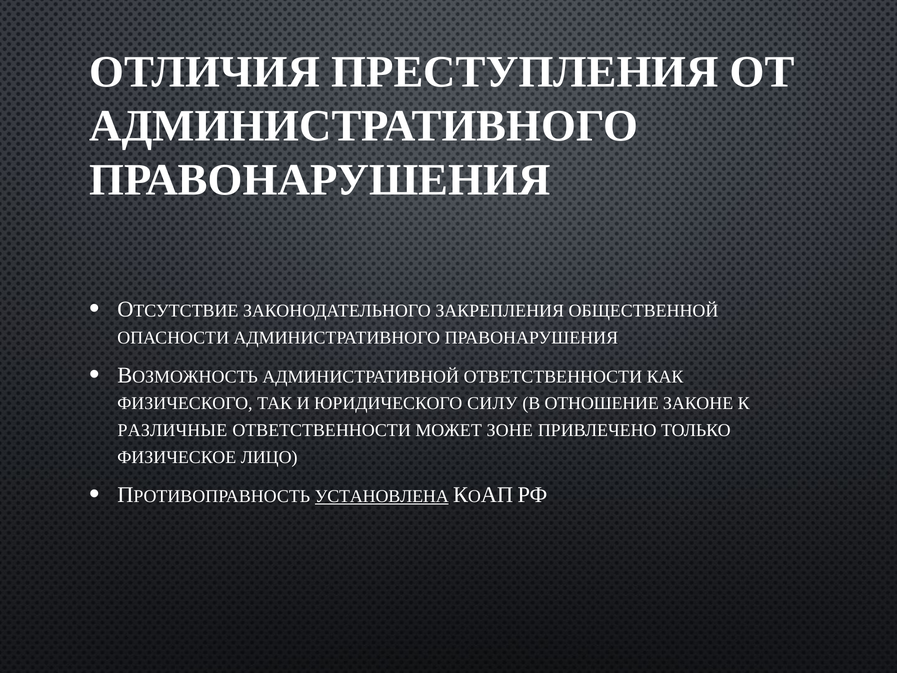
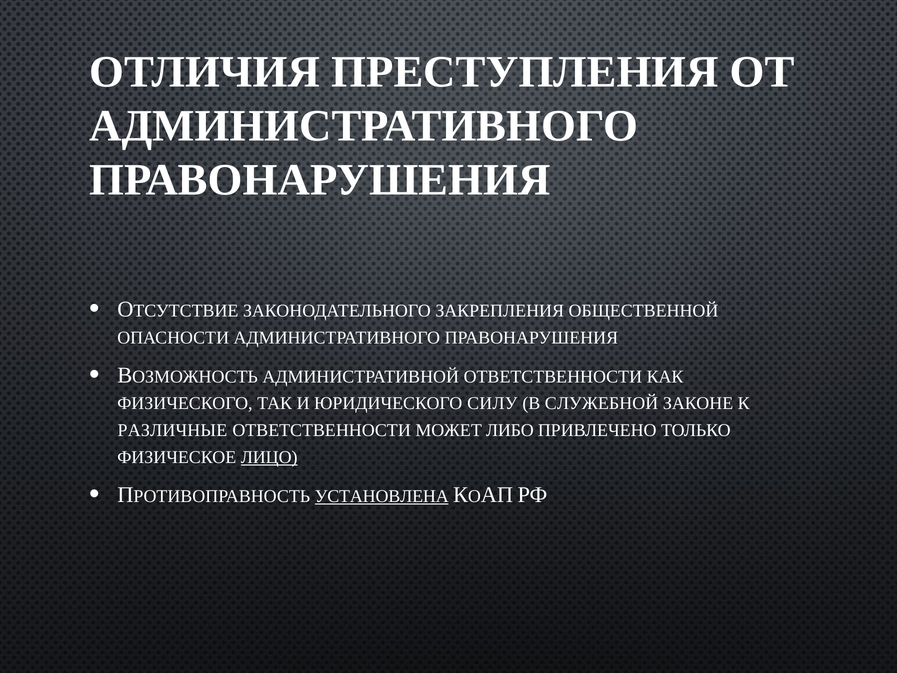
ОТНОШЕНИЕ: ОТНОШЕНИЕ -> СЛУЖЕБНОЙ (602, 403)
ЗОНЕ: ЗОНЕ -> ЛИБО (510, 430)
ЛИЦО underline: none -> present (269, 457)
